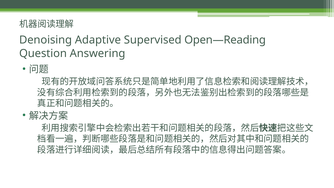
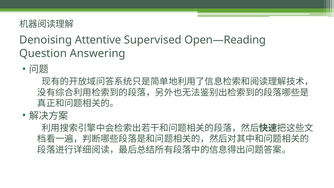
Adaptive: Adaptive -> Attentive (98, 40)
